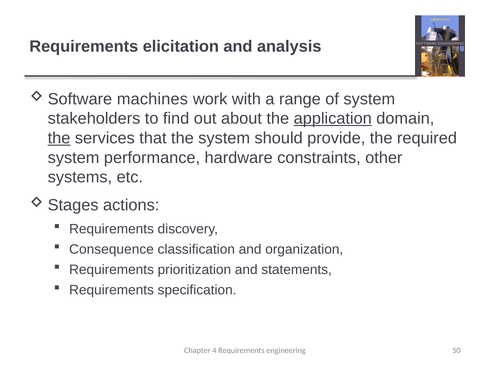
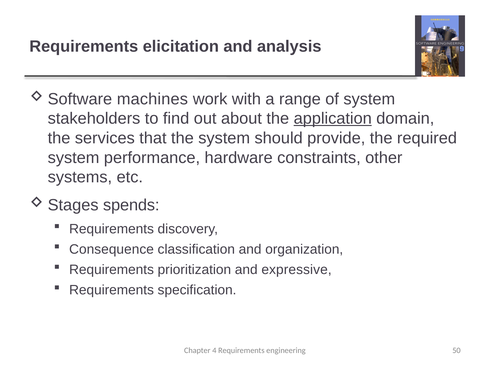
the underline: present -> none (59, 138)
actions: actions -> spends (131, 205)
statements: statements -> expressive (297, 270)
